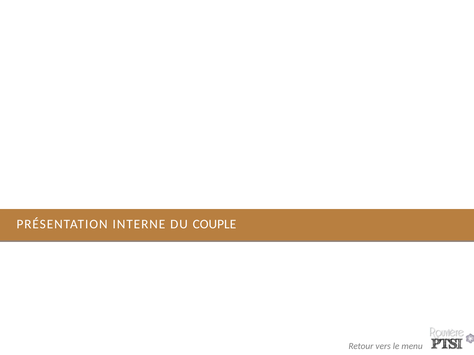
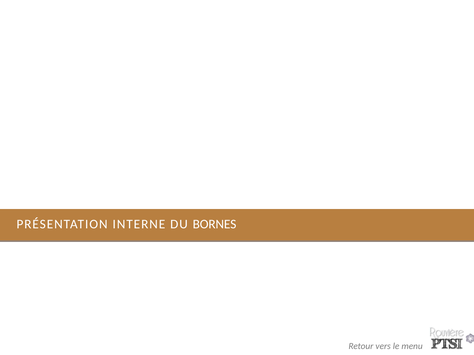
COUPLE: COUPLE -> BORNES (215, 224)
